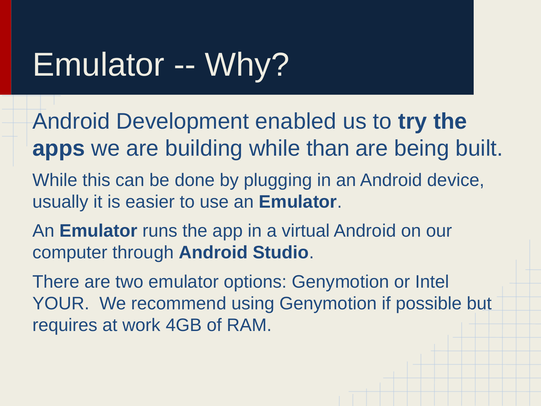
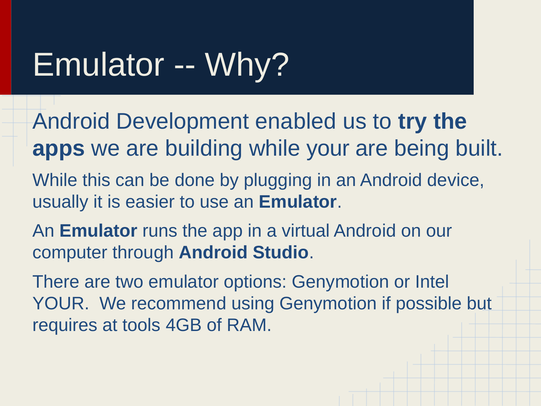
while than: than -> your (328, 148)
work: work -> tools (142, 325)
